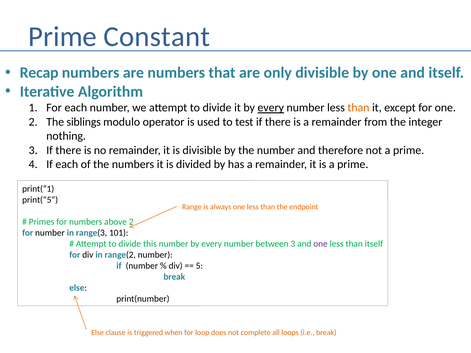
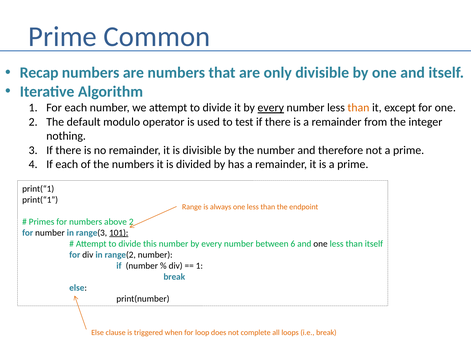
Constant: Constant -> Common (157, 37)
siblings: siblings -> default (84, 122)
print(“5: print(“5 -> print(“1 (40, 200)
101 underline: none -> present (119, 233)
between 3: 3 -> 6 (293, 244)
one colour: purple -> black (320, 244)
5: 5 -> 1 (199, 266)
